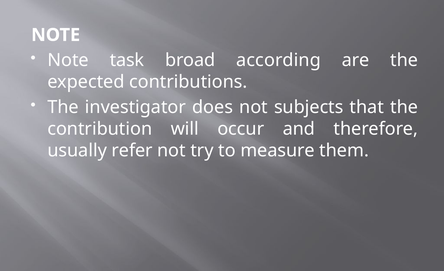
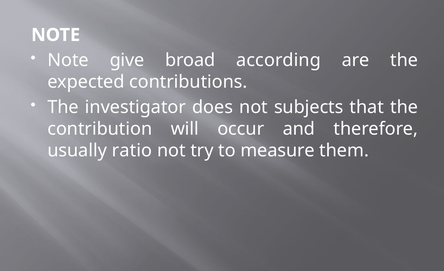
task: task -> give (127, 60)
refer: refer -> ratio (132, 150)
